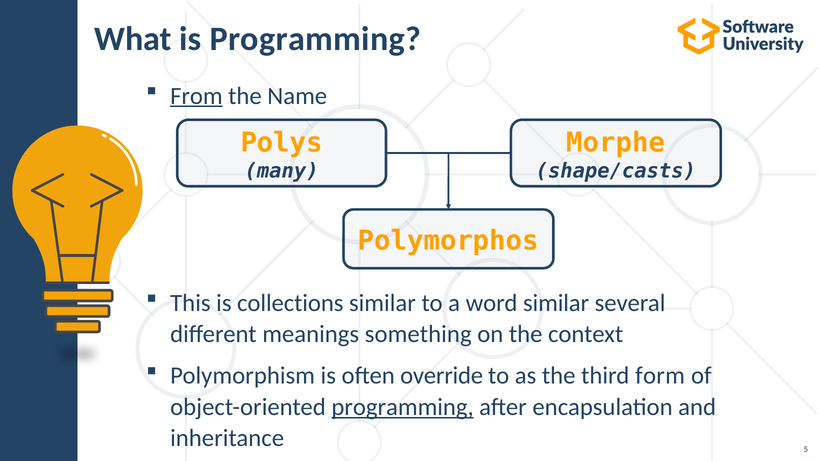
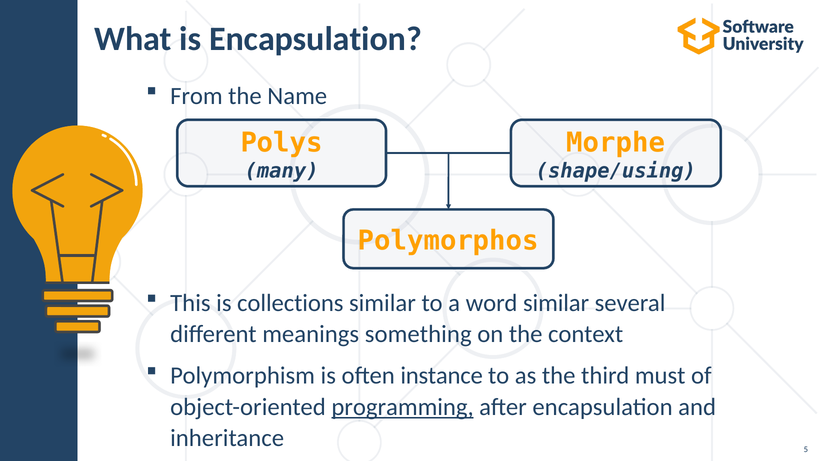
is Programming: Programming -> Encapsulation (316, 39)
From underline: present -> none (196, 96)
shape/casts: shape/casts -> shape/using (616, 171)
override: override -> instance (442, 375)
form: form -> must (660, 375)
